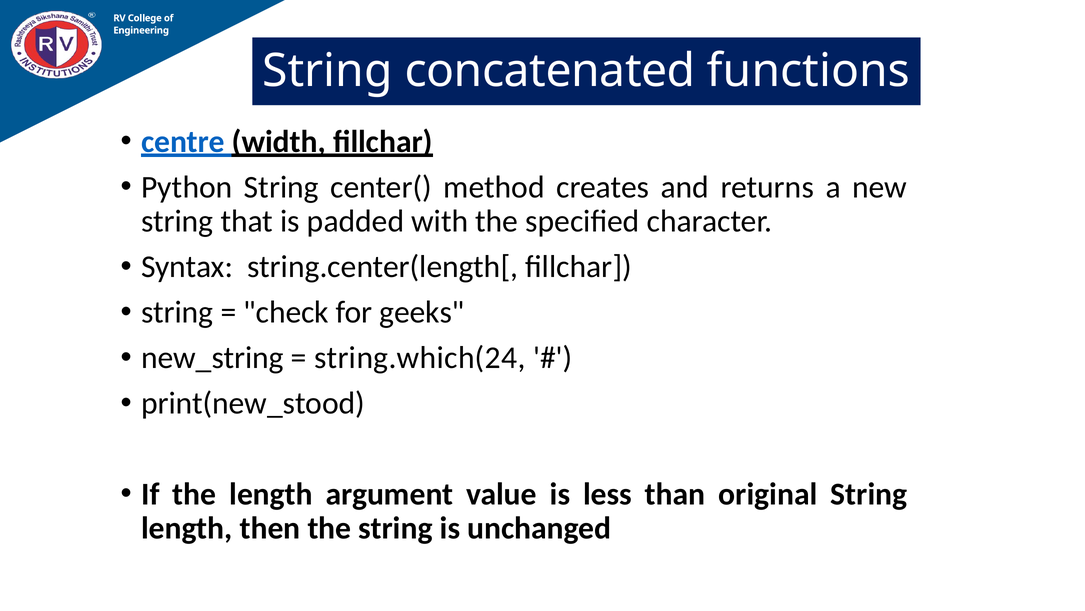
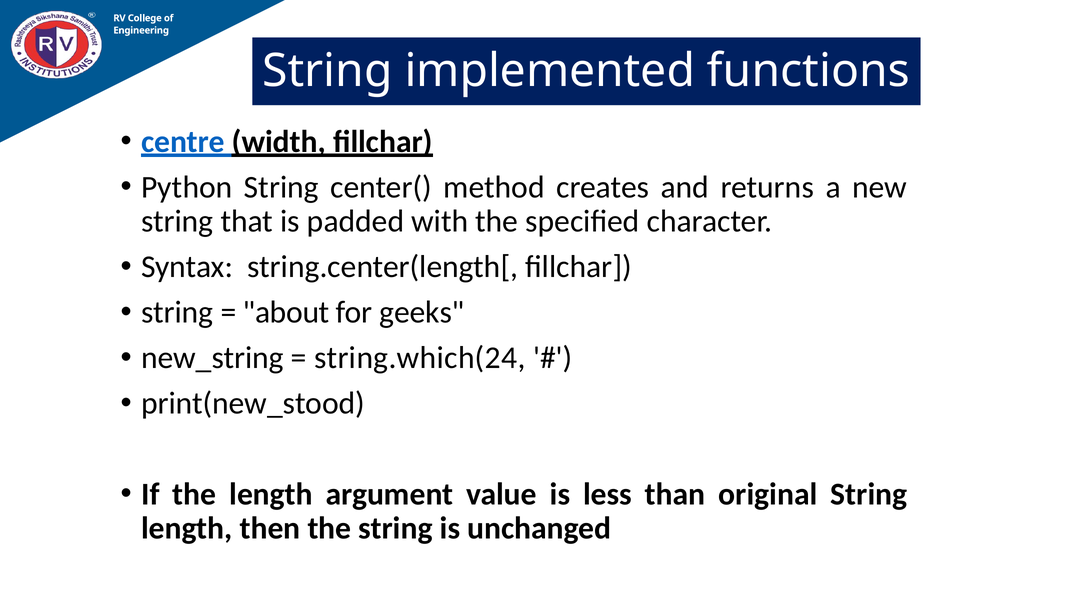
concatenated: concatenated -> implemented (550, 71)
check: check -> about (286, 312)
